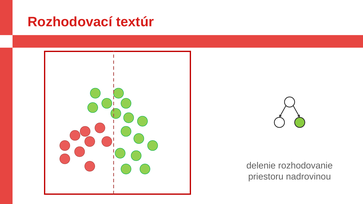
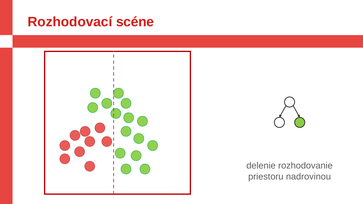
textúr: textúr -> scéne (135, 22)
